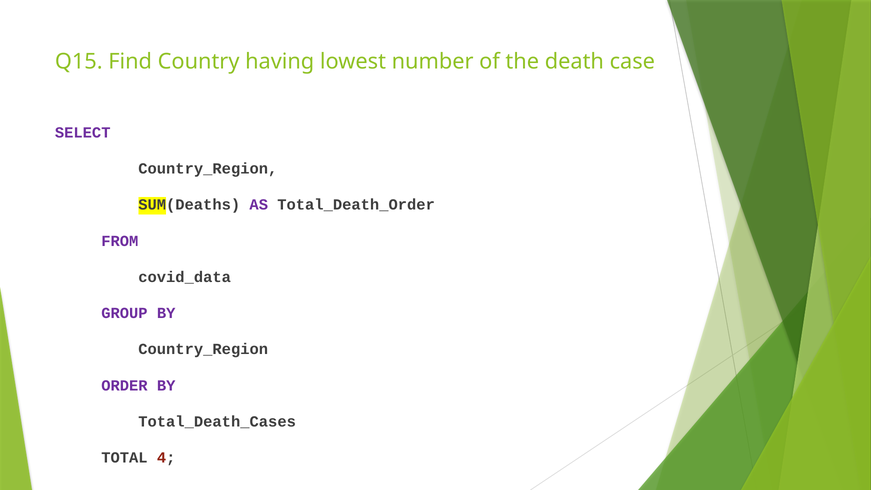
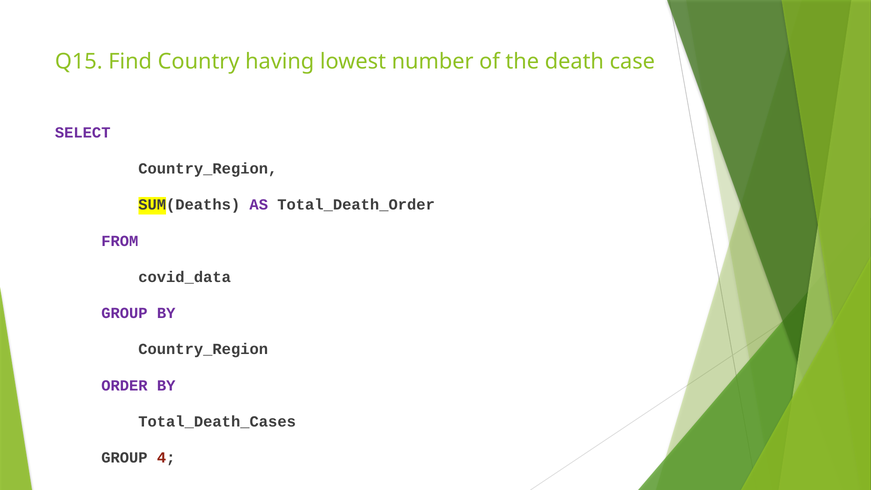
TOTAL: TOTAL -> GROUP (124, 458)
